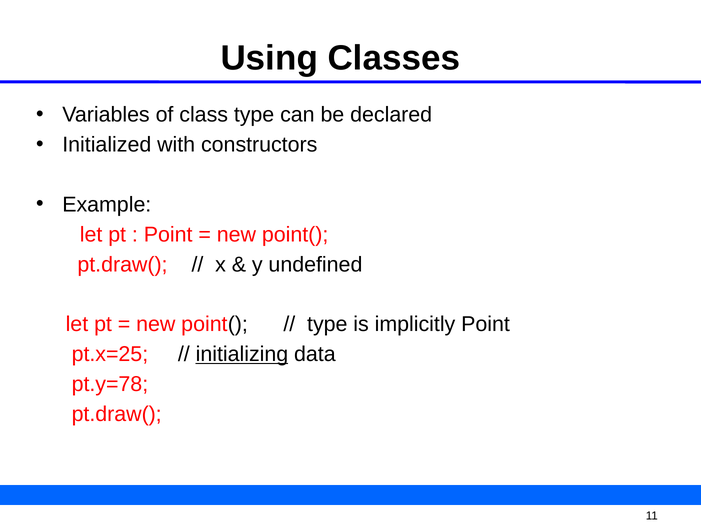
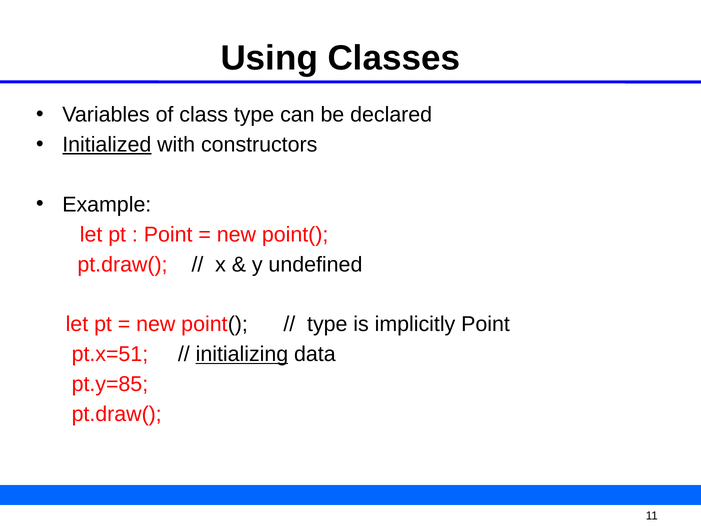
Initialized underline: none -> present (107, 145)
pt.x=25: pt.x=25 -> pt.x=51 (110, 354)
pt.y=78: pt.y=78 -> pt.y=85 (110, 384)
